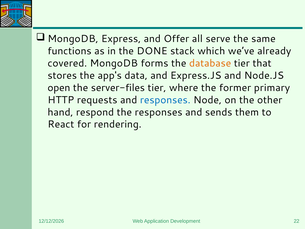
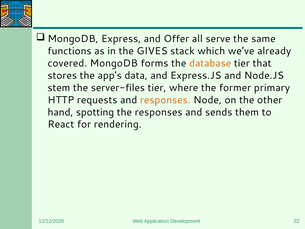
DONE: DONE -> GIVES (152, 51)
open: open -> stem (59, 88)
responses colour: blue -> orange (165, 100)
respond: respond -> spotting (95, 112)
